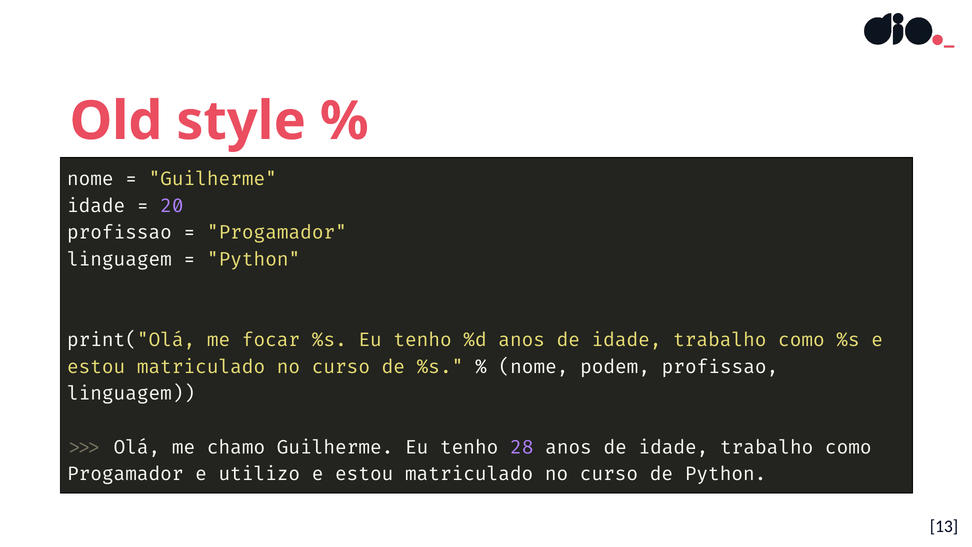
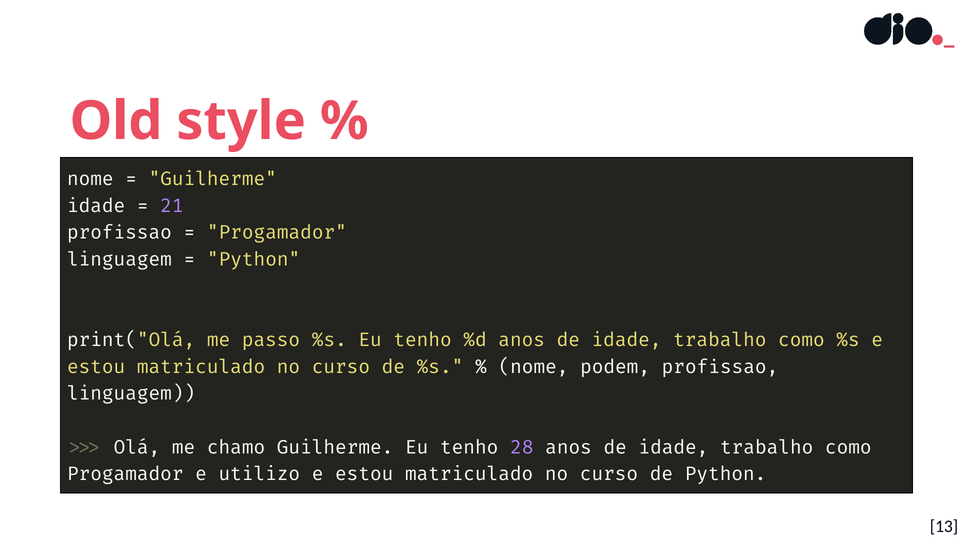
20: 20 -> 21 (172, 206)
focar: focar -> passo (271, 340)
